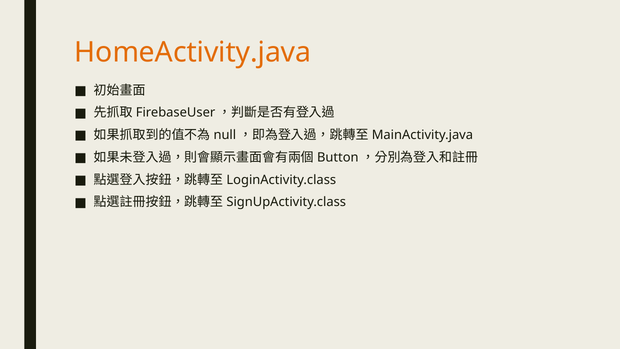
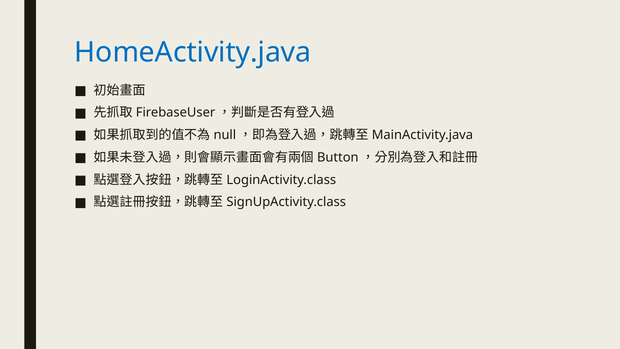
HomeActivity.java colour: orange -> blue (193, 52)
